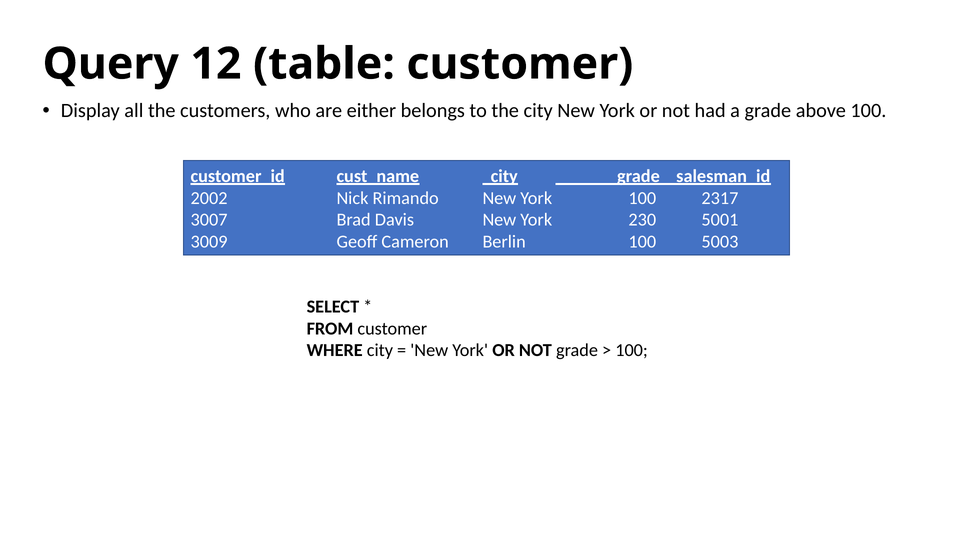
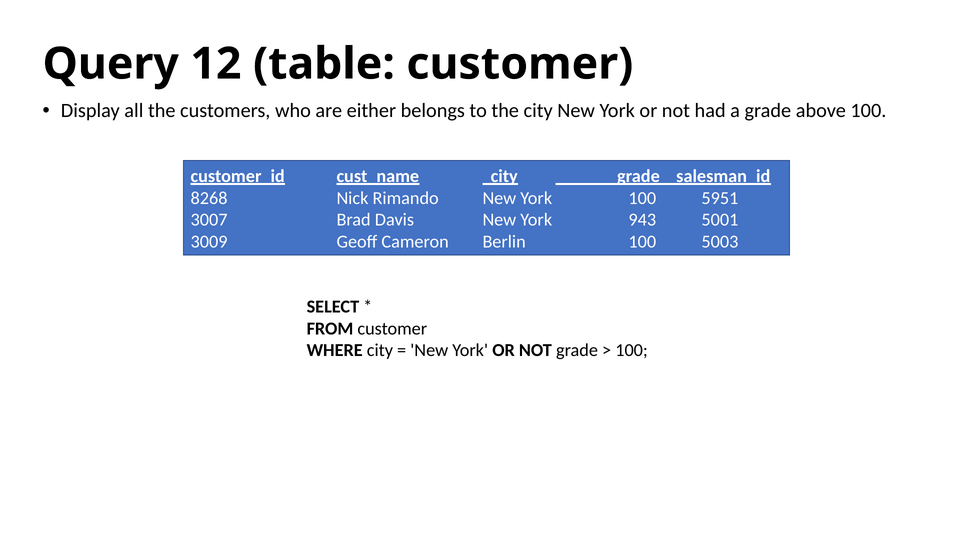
2002: 2002 -> 8268 (209, 198)
2317: 2317 -> 5951 (720, 198)
230: 230 -> 943 (642, 220)
